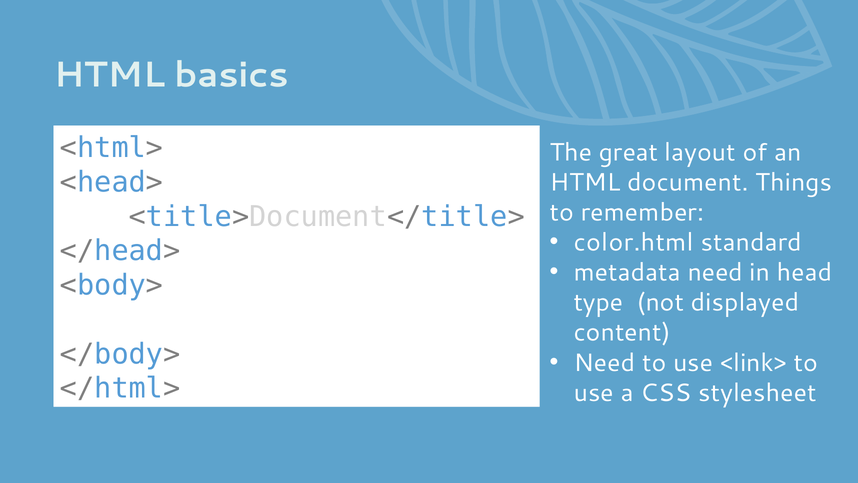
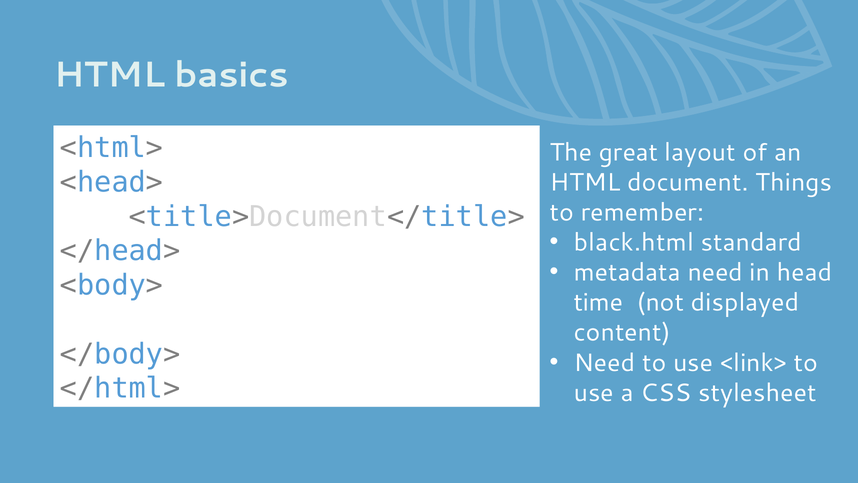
color.html: color.html -> black.html (634, 242)
type: type -> time (598, 302)
